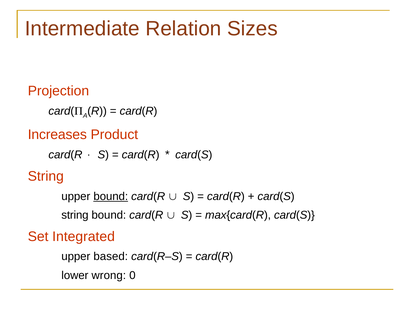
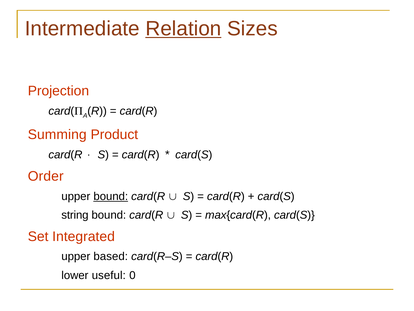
Relation underline: none -> present (183, 29)
Increases: Increases -> Summing (57, 134)
String: String -> Order (46, 176)
wrong: wrong -> useful (109, 275)
